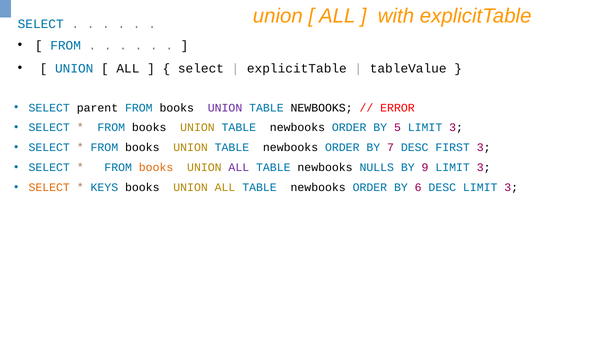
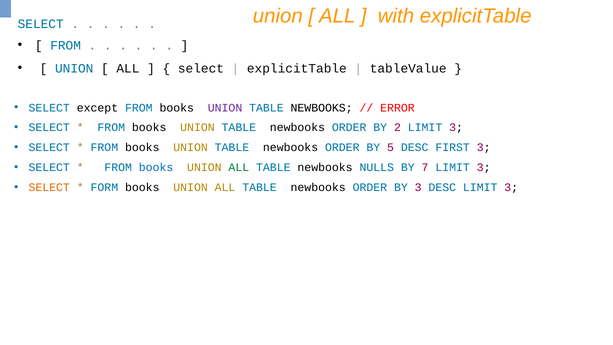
parent: parent -> except (97, 108)
5: 5 -> 2 (397, 128)
7: 7 -> 5 (391, 148)
books colour: orange -> blue (156, 167)
ALL colour: purple -> green (239, 167)
9: 9 -> 7 (425, 167)
KEYS: KEYS -> FORM (104, 187)
BY 6: 6 -> 3 (418, 187)
